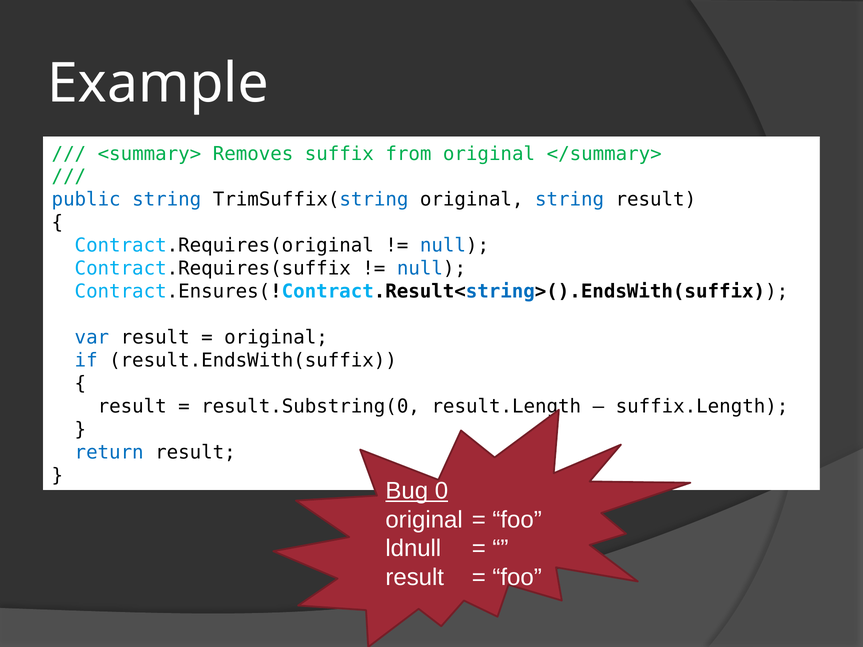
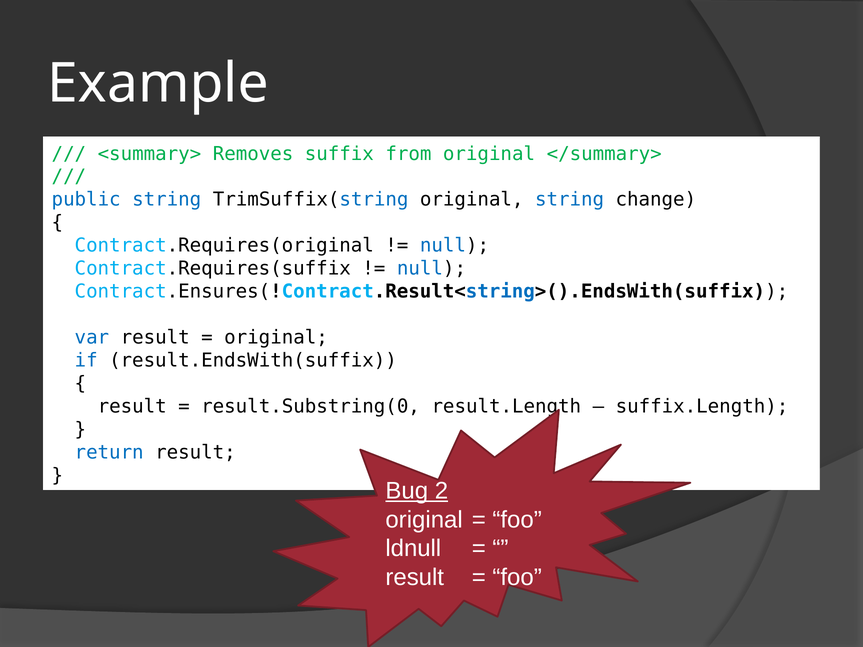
string result: result -> change (656, 200)
0: 0 -> 2 (441, 491)
